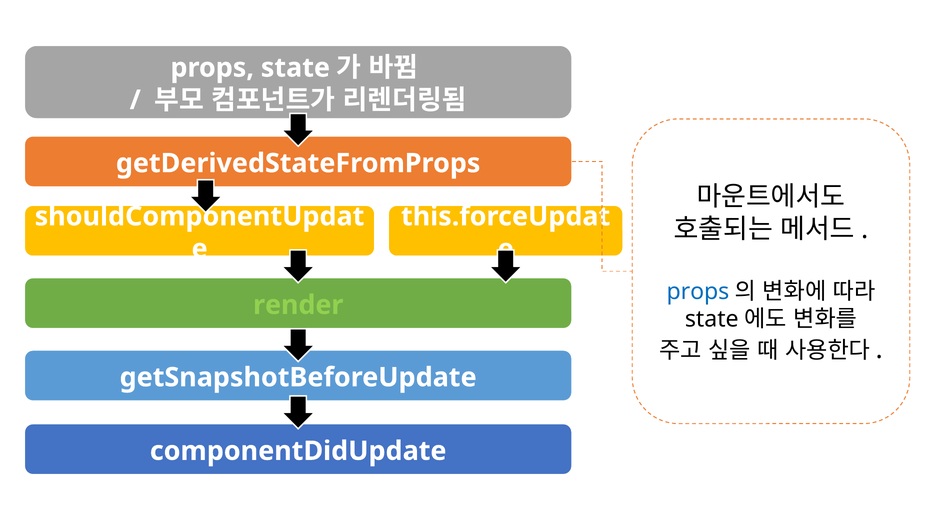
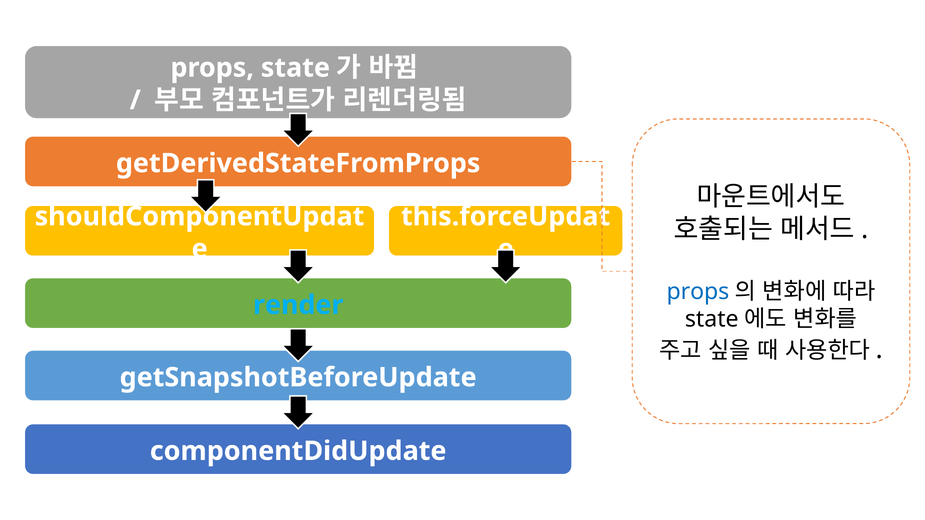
render colour: light green -> light blue (298, 305)
